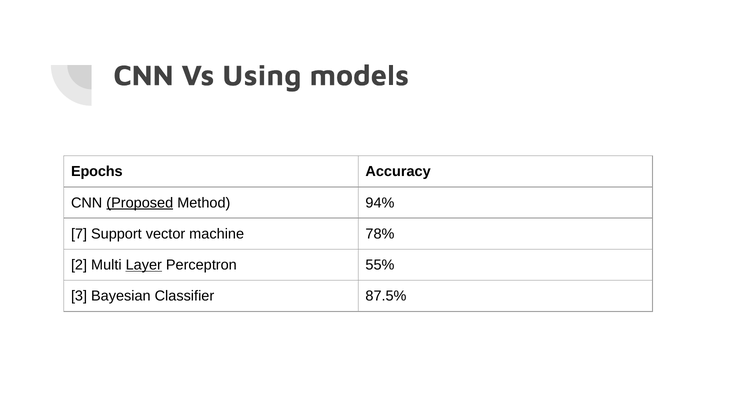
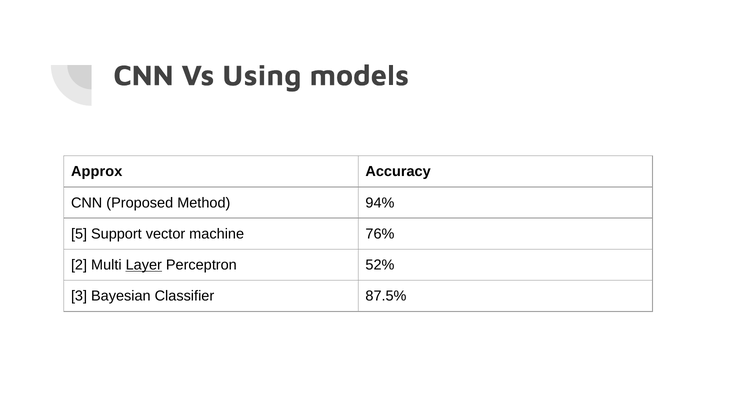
Epochs: Epochs -> Approx (97, 171)
Proposed underline: present -> none (140, 202)
7: 7 -> 5 (79, 234)
78%: 78% -> 76% (380, 234)
55%: 55% -> 52% (380, 265)
